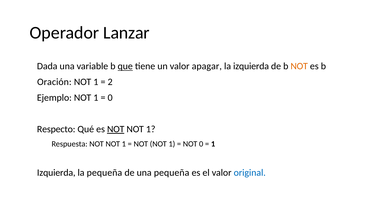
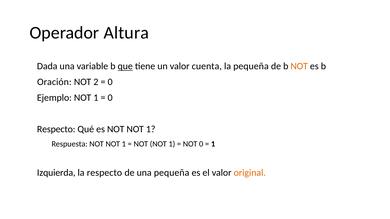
Lanzar: Lanzar -> Altura (126, 33)
apagar: apagar -> cuenta (207, 66)
la izquierda: izquierda -> pequeña (251, 66)
1: 1 -> 2 (96, 82)
2: 2 -> 0 (110, 82)
NOT underline: present -> none (116, 129)
la pequeña: pequeña -> respecto (104, 173)
original colour: blue -> orange (250, 173)
